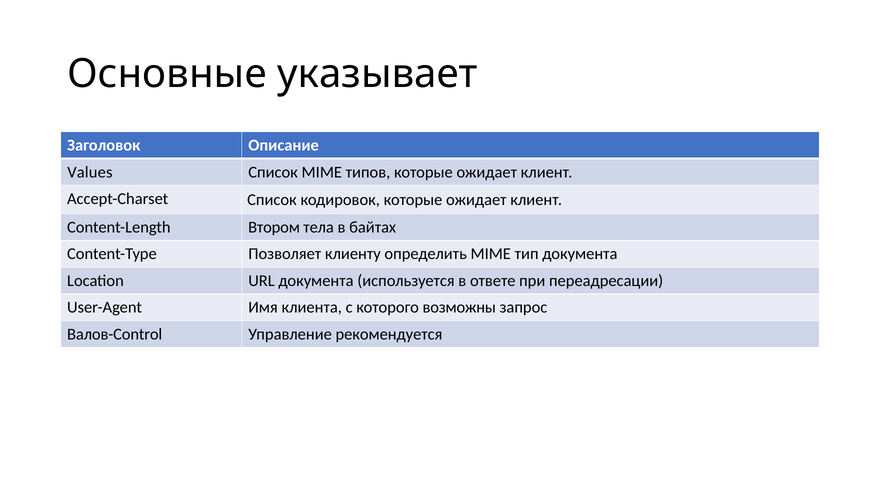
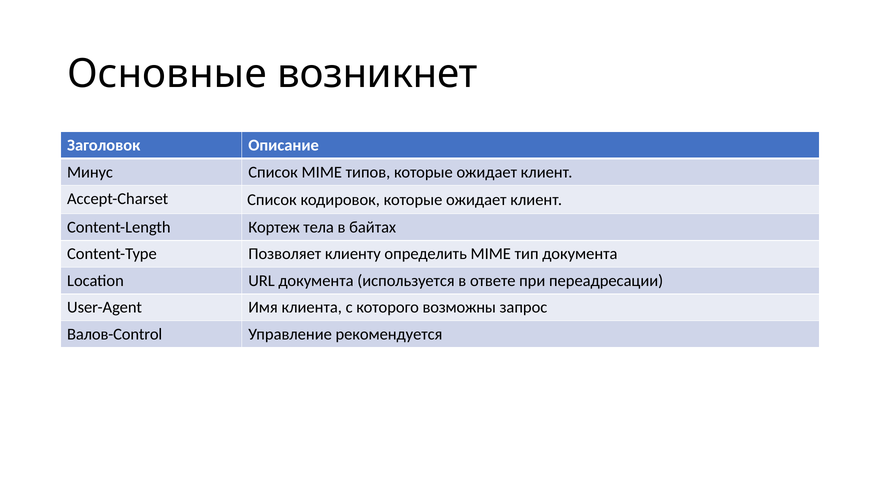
указывает: указывает -> возникнет (378, 74)
Values: Values -> Минус (90, 172)
Втором: Втором -> Кортеж (274, 227)
